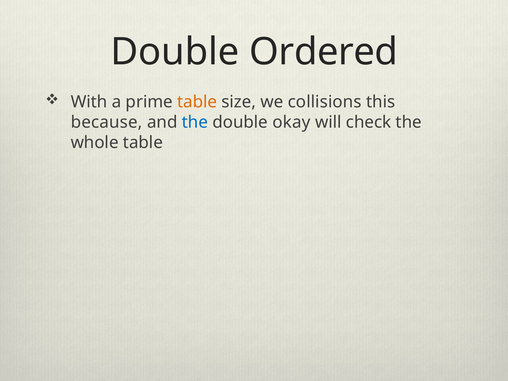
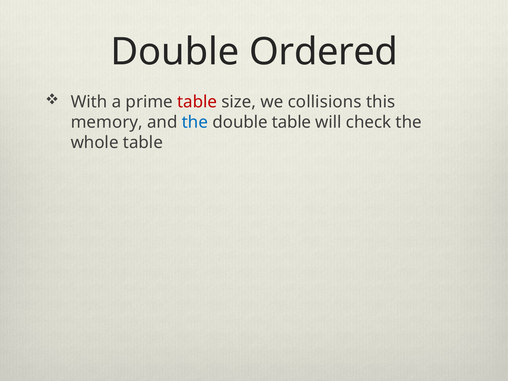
table colour: orange -> red (197, 102)
because: because -> memory (107, 122)
double okay: okay -> table (292, 122)
